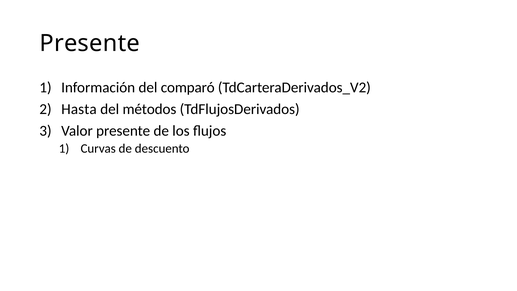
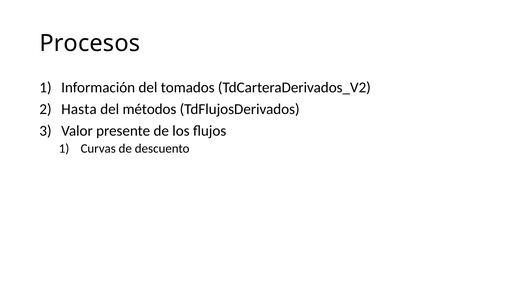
Presente: Presente -> Procesos (90, 43)
comparó: comparó -> tomados (188, 87)
